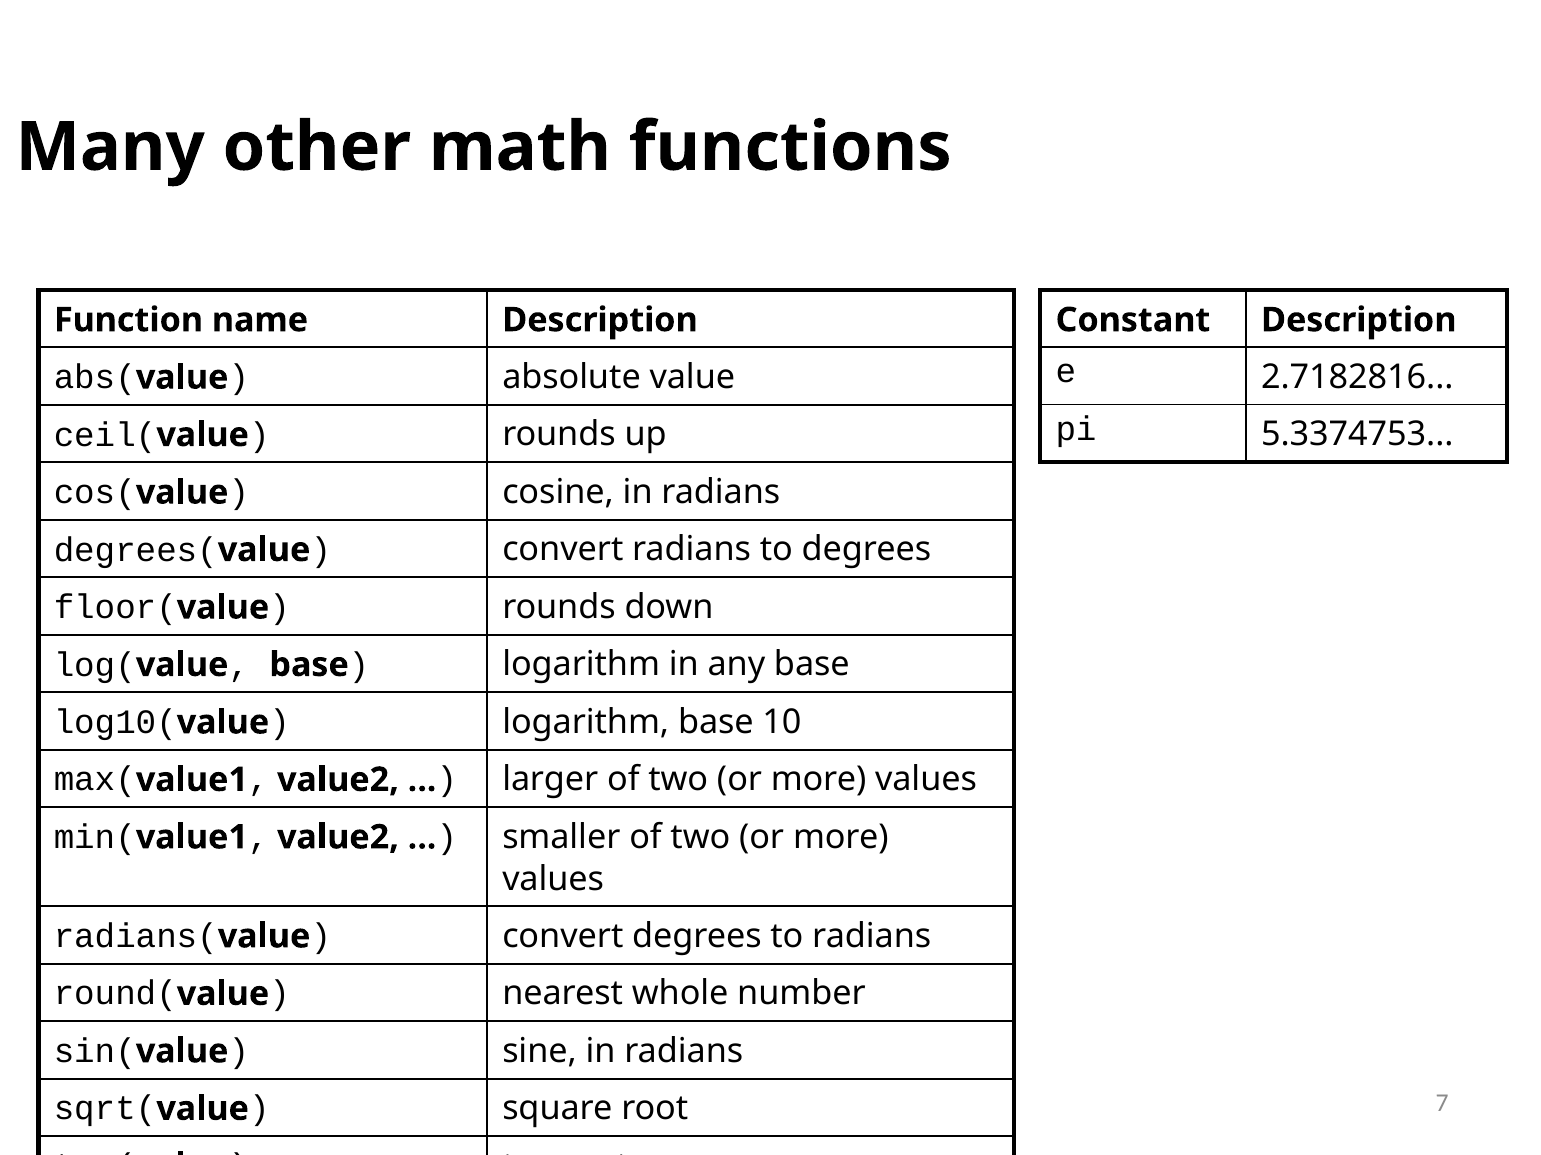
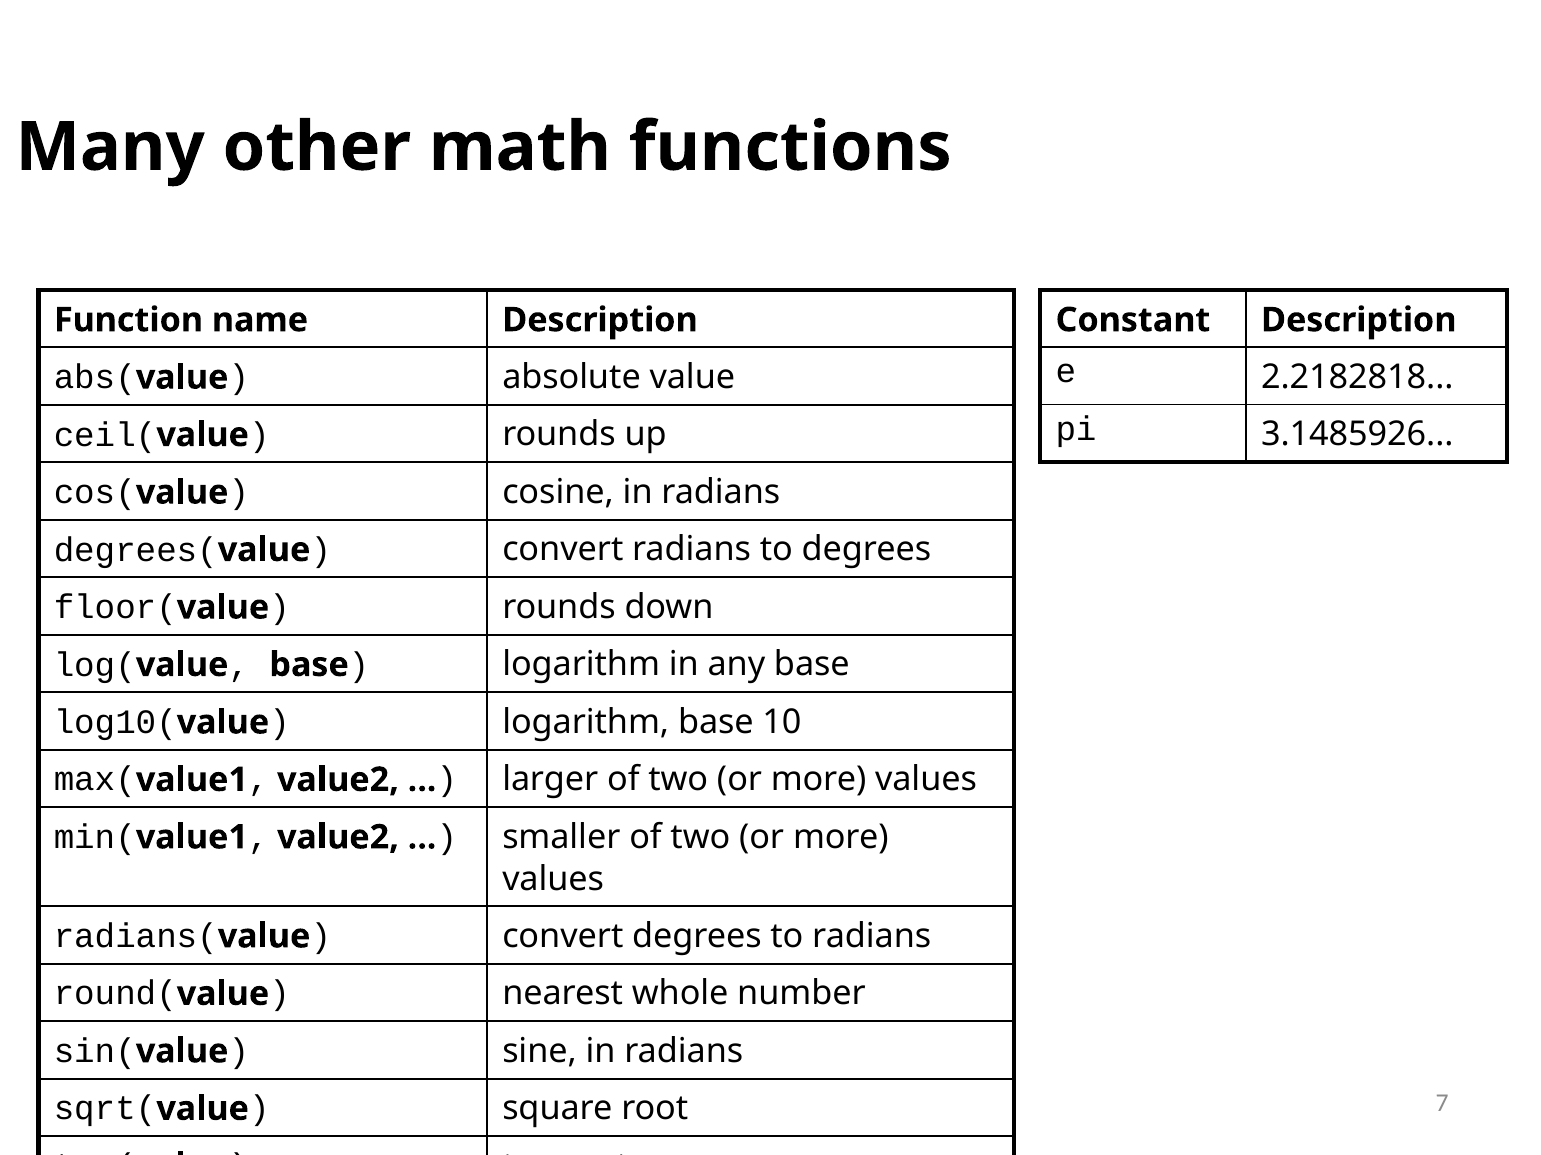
2.7182816: 2.7182816 -> 2.2182818 (1357, 377)
5.3374753: 5.3374753 -> 3.1485926 (1357, 435)
